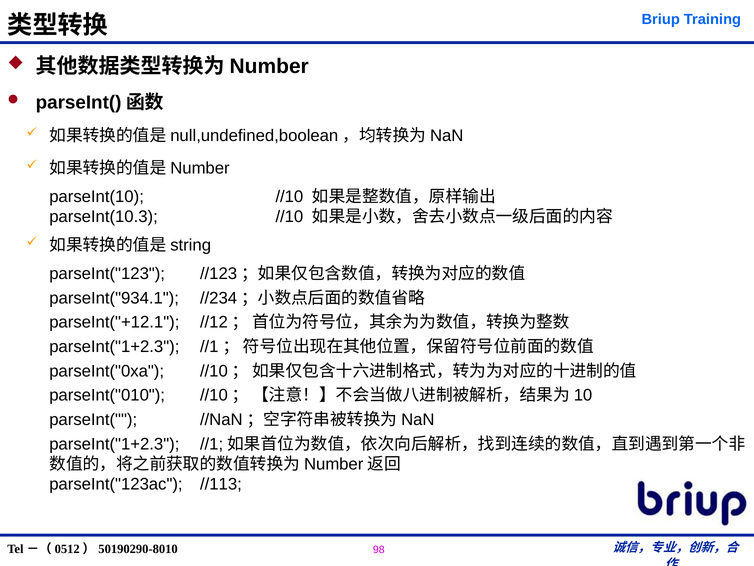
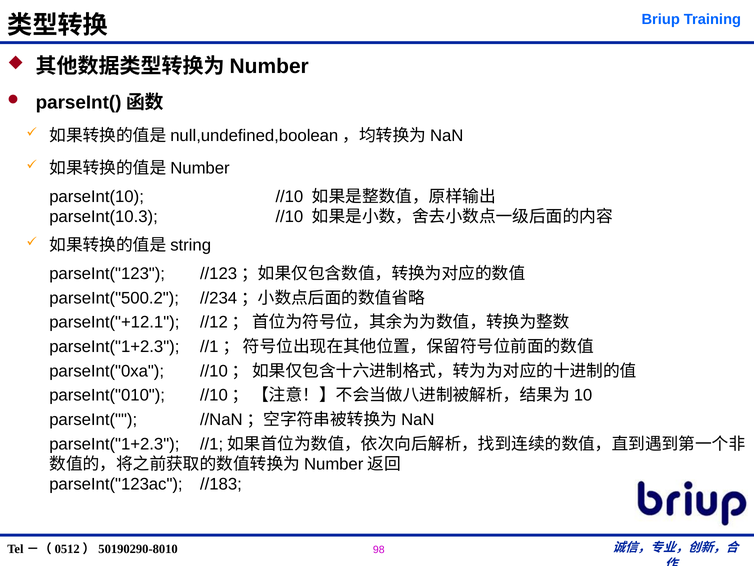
parseInt("934.1: parseInt("934.1 -> parseInt("500.2 (114, 298)
//113: //113 -> //183 (221, 484)
